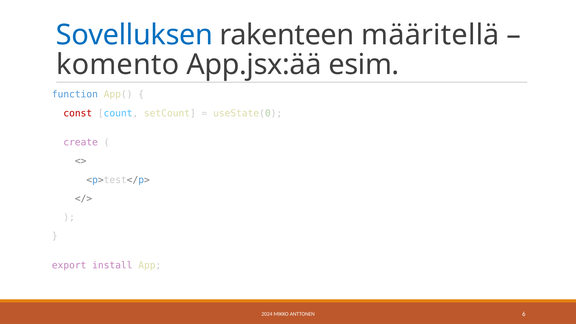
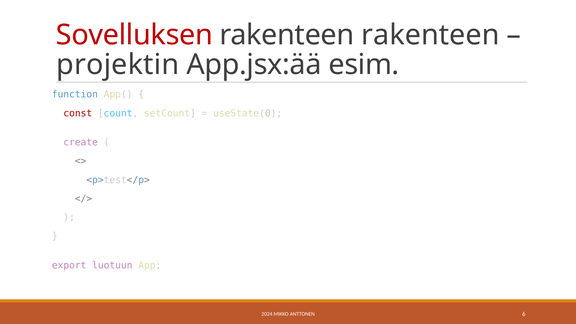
Sovelluksen colour: blue -> red (134, 35)
rakenteen määritellä: määritellä -> rakenteen (430, 35)
komento: komento -> projektin (118, 65)
install: install -> luotuun (112, 265)
